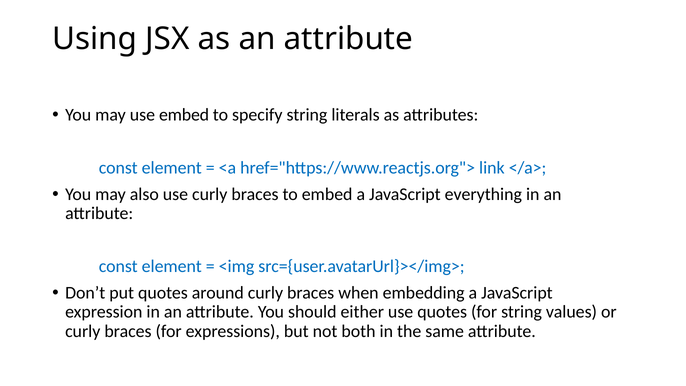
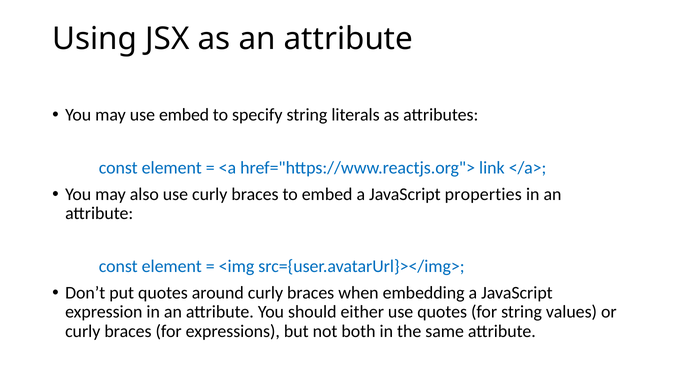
everything: everything -> properties (483, 194)
